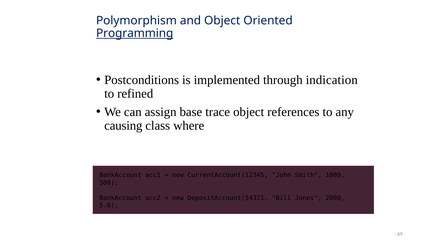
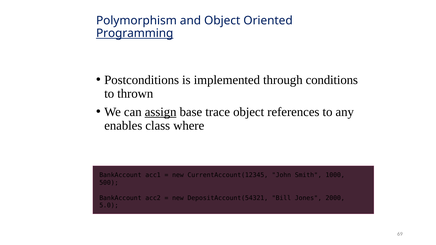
indication: indication -> conditions (332, 80)
refined: refined -> thrown (135, 94)
assign underline: none -> present (161, 112)
causing: causing -> enables (123, 126)
